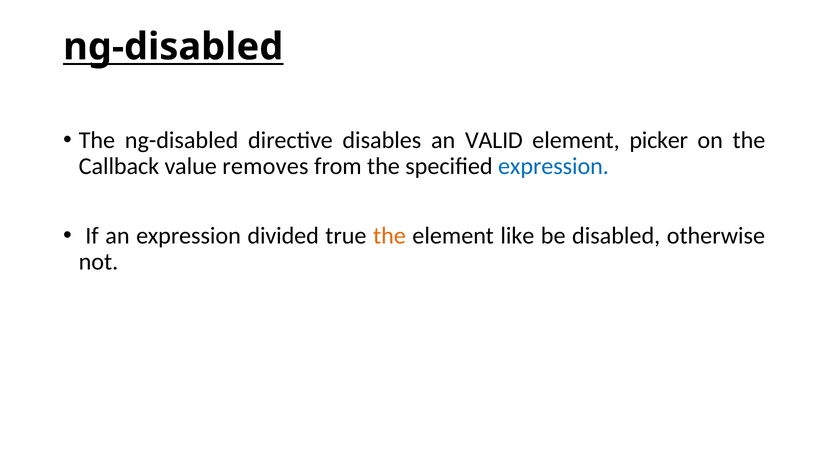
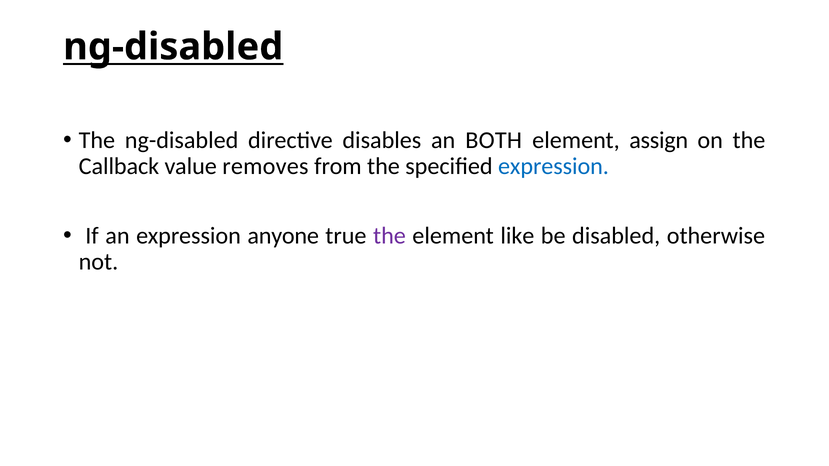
VALID: VALID -> BOTH (494, 140)
picker: picker -> assign (659, 140)
divided: divided -> anyone (283, 236)
the colour: orange -> purple (389, 236)
